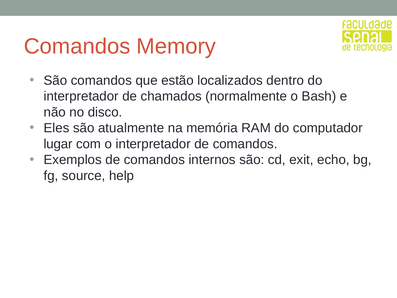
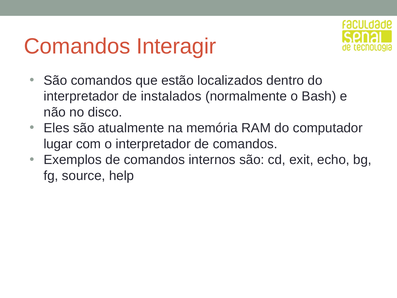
Memory: Memory -> Interagir (176, 46)
chamados: chamados -> instalados (171, 96)
